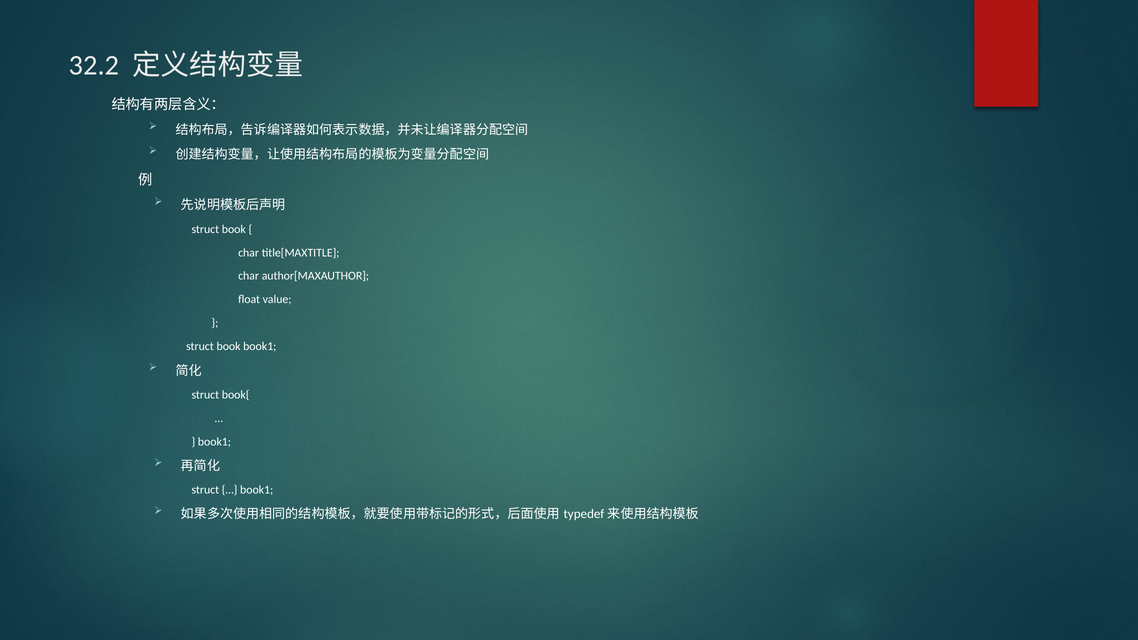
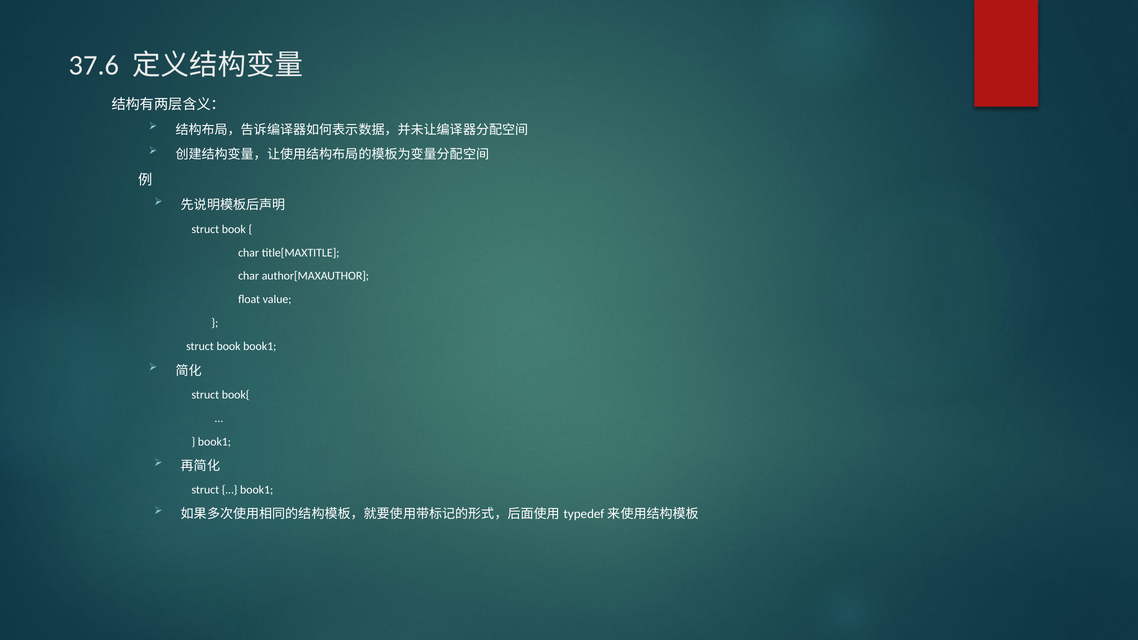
32.2: 32.2 -> 37.6 (94, 66)
